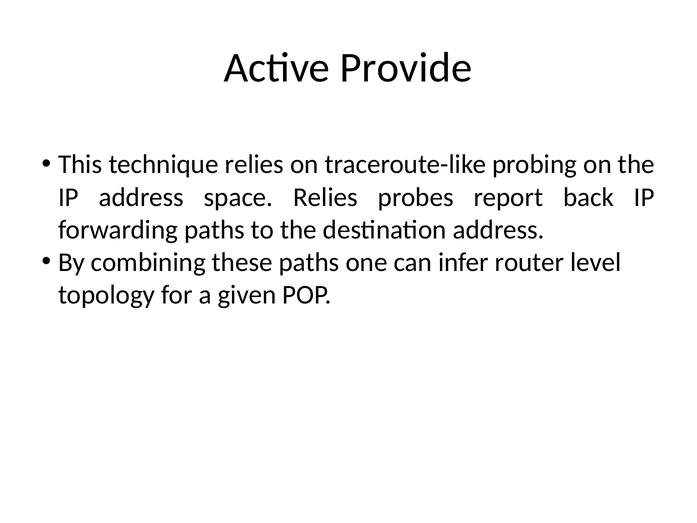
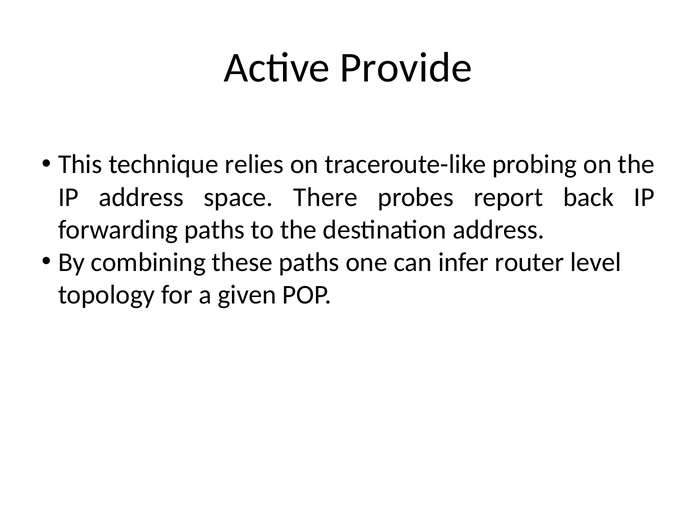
space Relies: Relies -> There (326, 197)
